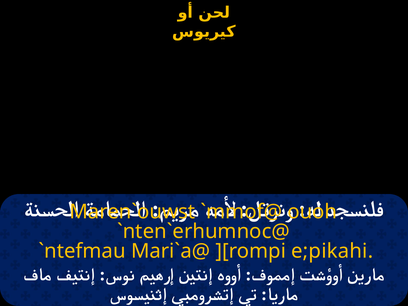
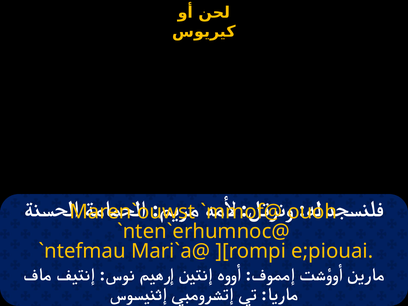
e;pikahi: e;pikahi -> e;piouai (332, 251)
